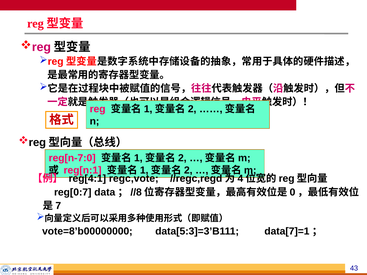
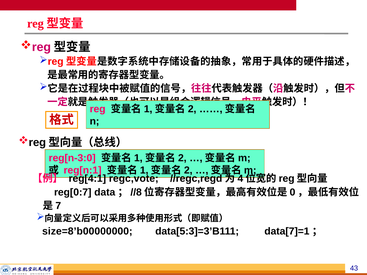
reg[n-7:0: reg[n-7:0 -> reg[n-3:0 (72, 158)
vote=8’b00000000: vote=8’b00000000 -> size=8’b00000000 (87, 232)
